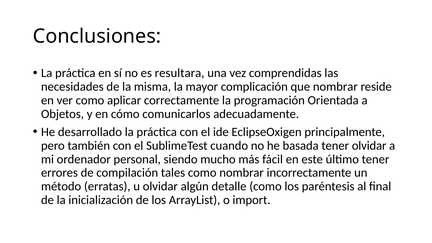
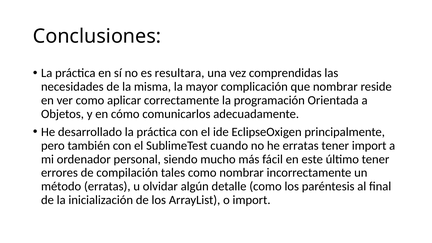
he basada: basada -> erratas (301, 146)
tener olvidar: olvidar -> import (369, 146)
